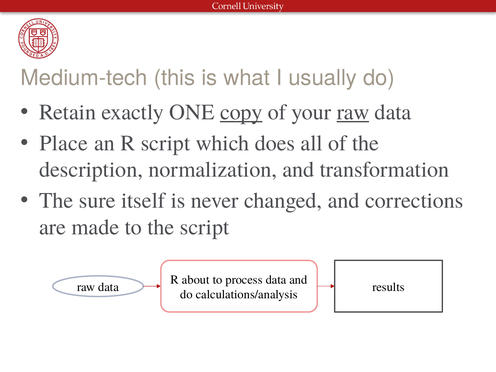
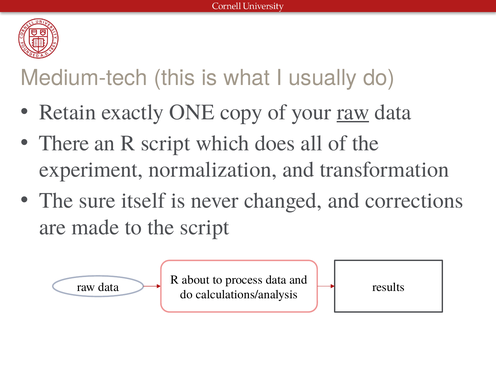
copy underline: present -> none (241, 112)
Place: Place -> There (64, 143)
description: description -> experiment (91, 170)
